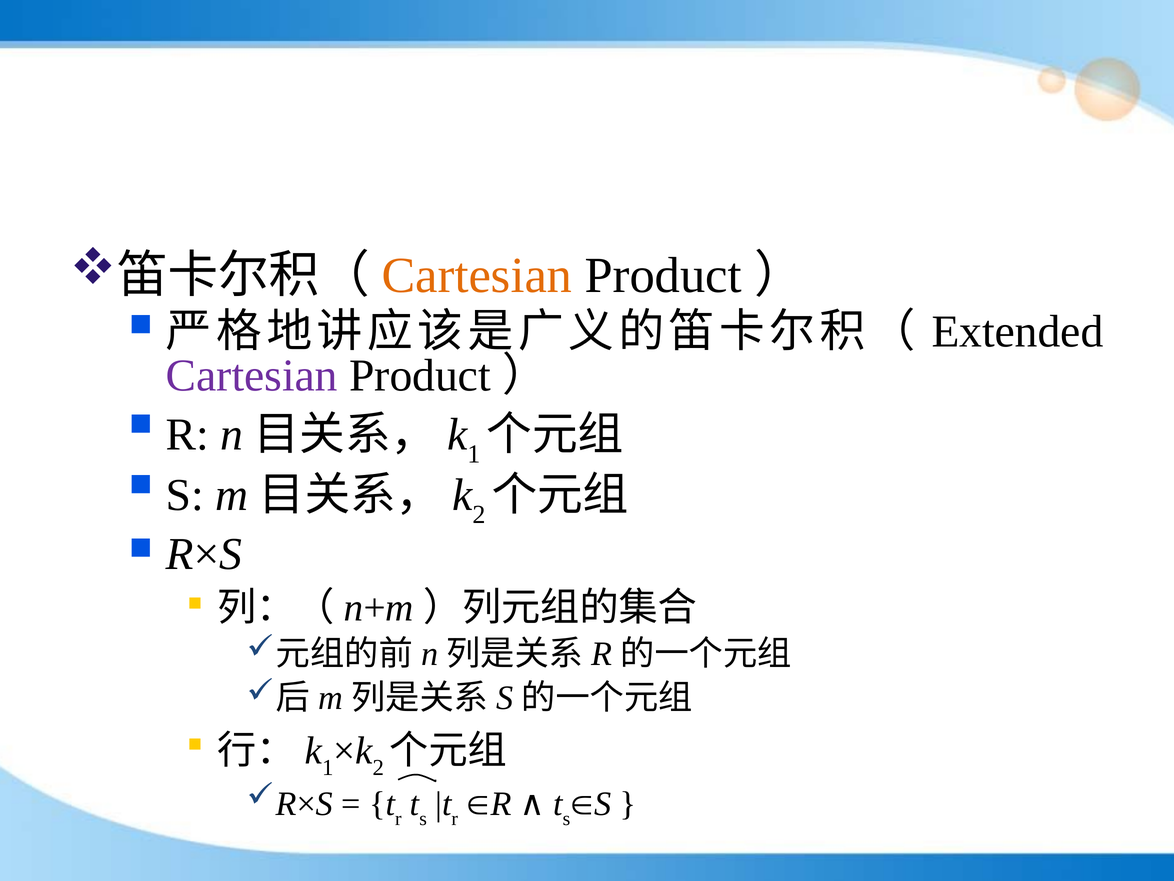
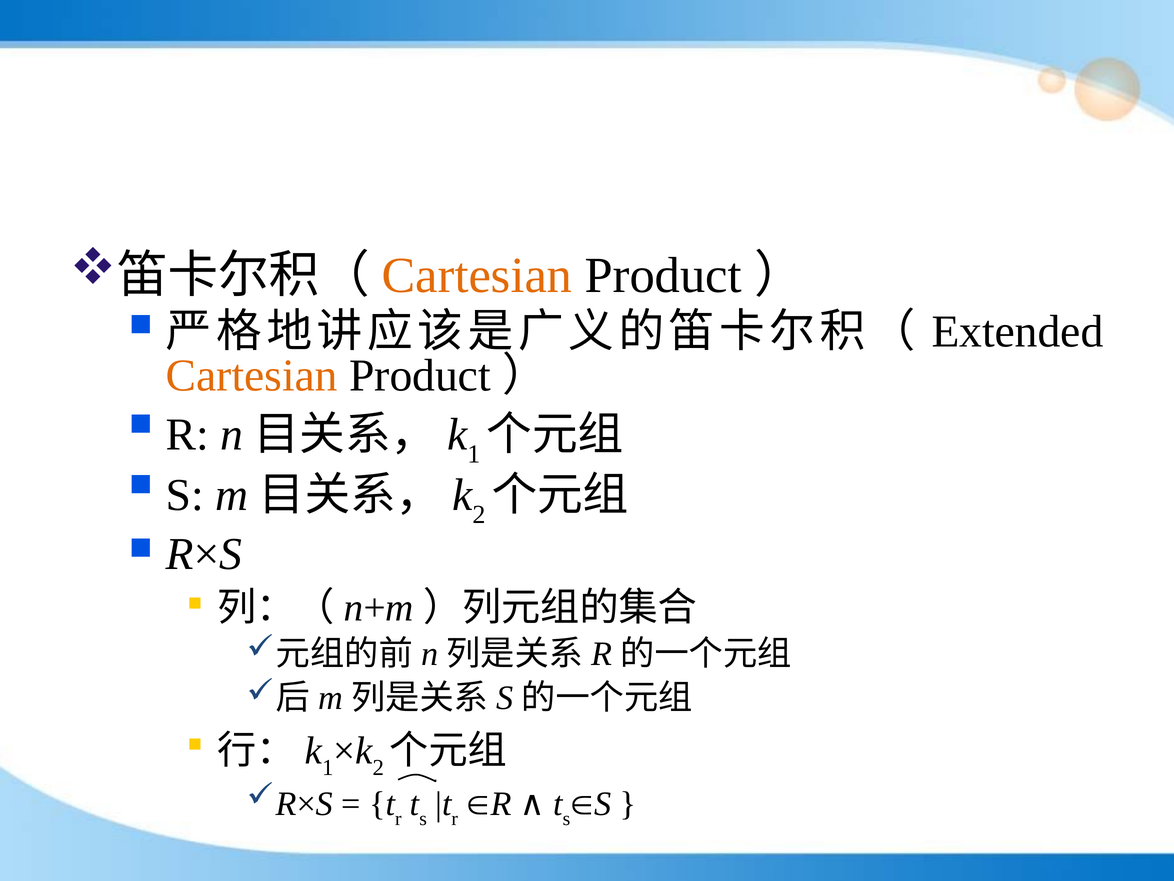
Cartesian colour: purple -> orange (252, 375)
